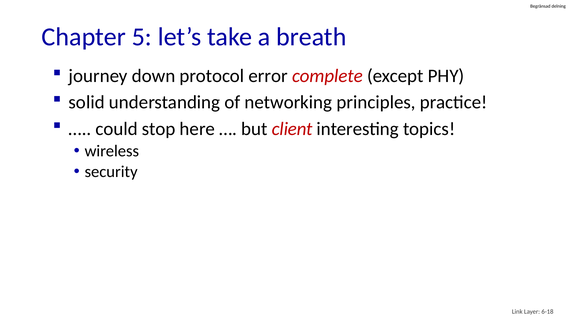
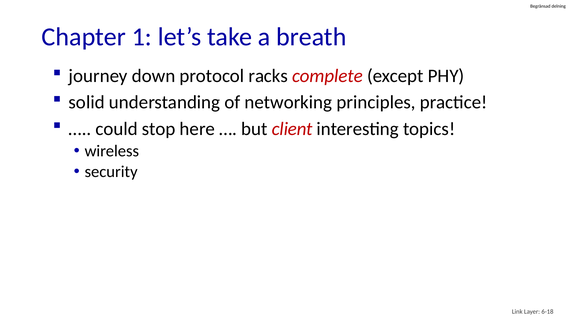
5: 5 -> 1 (142, 37)
error: error -> racks (268, 76)
